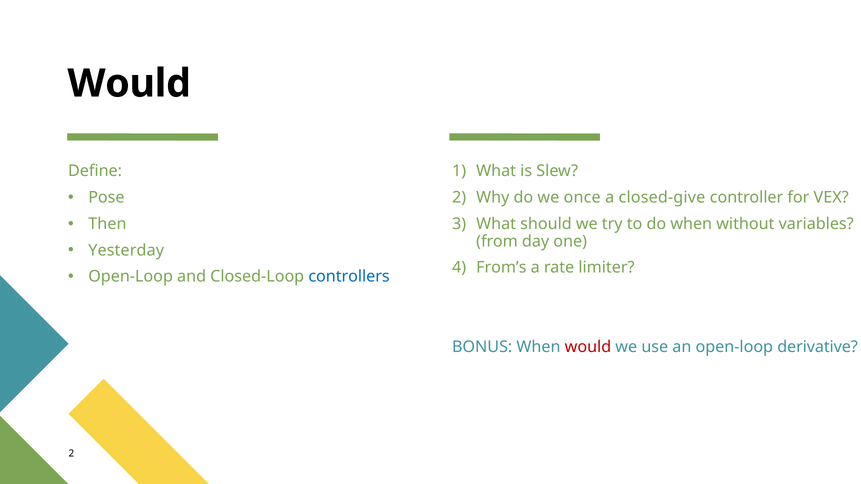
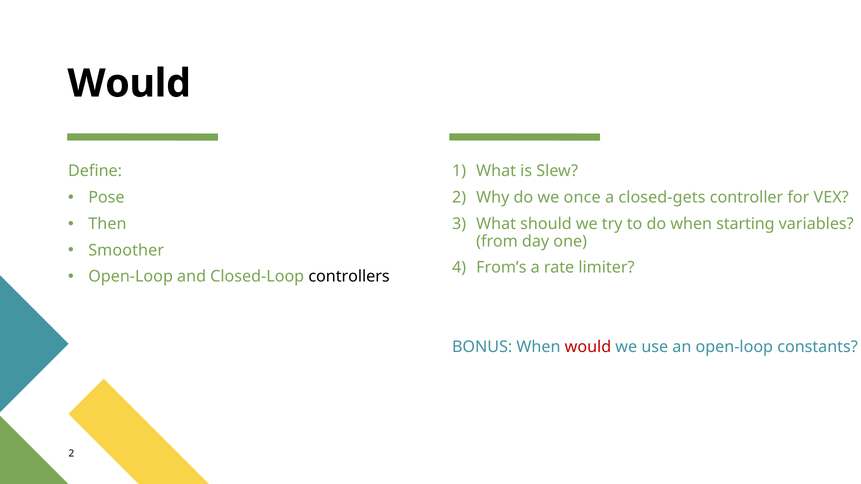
closed-give: closed-give -> closed-gets (662, 198)
without: without -> starting (745, 224)
Yesterday: Yesterday -> Smoother (126, 250)
controllers colour: blue -> black (349, 277)
derivative: derivative -> constants (818, 347)
